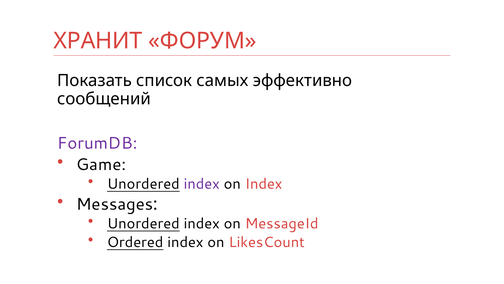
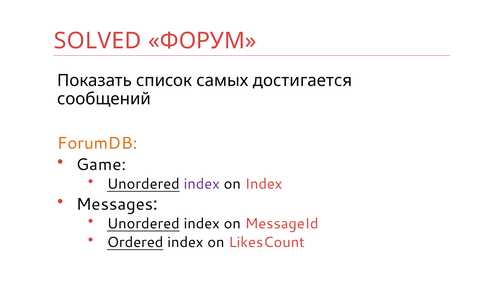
ХРАНИТ: ХРАНИТ -> SOLVED (98, 41)
эффективно: эффективно -> достигается (303, 80)
ForumDB colour: purple -> orange (97, 143)
